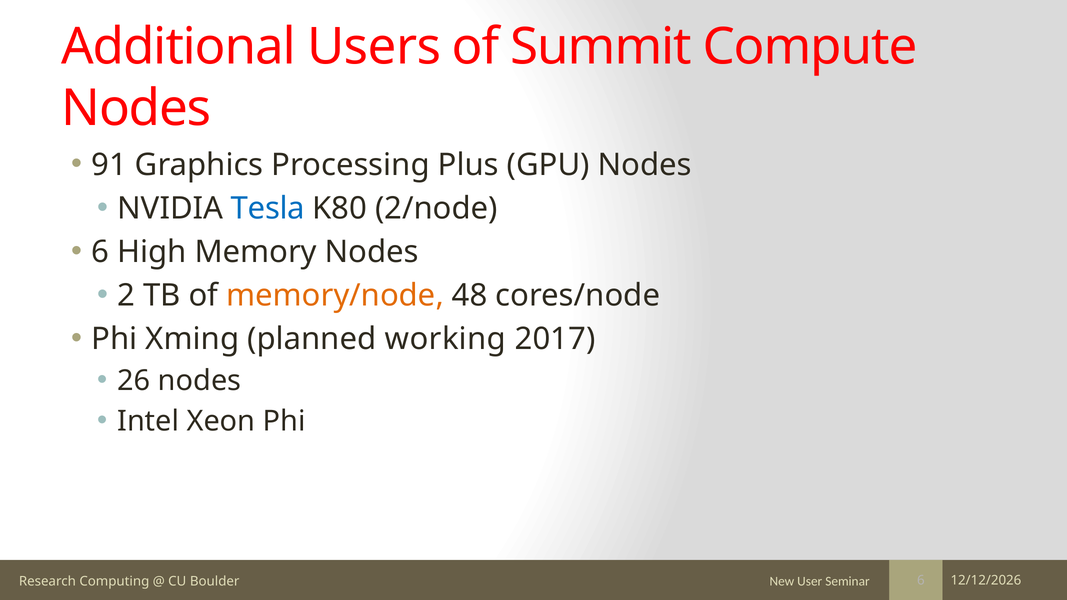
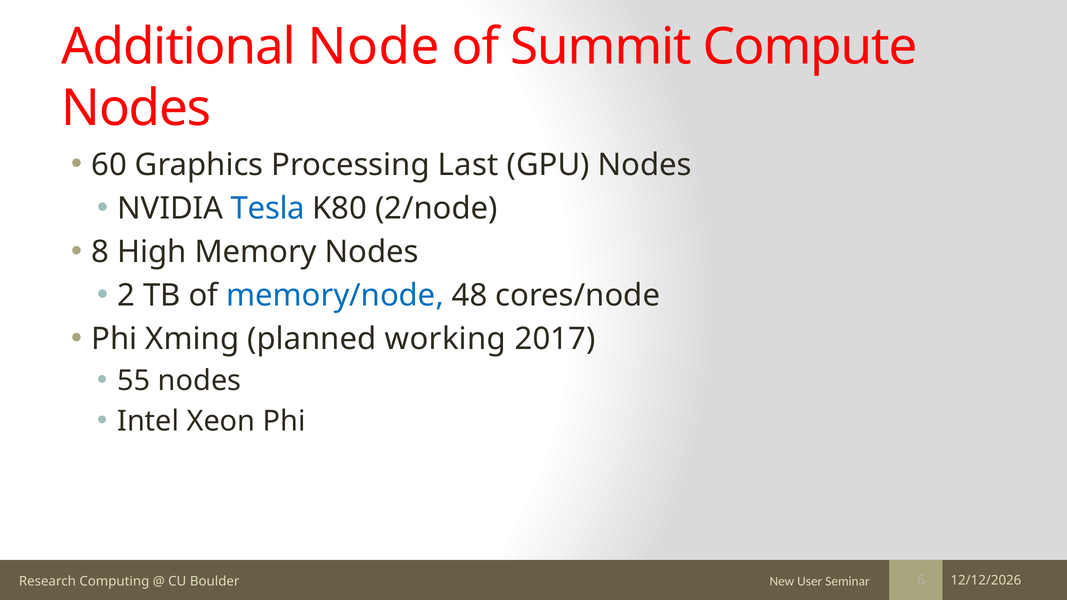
Users: Users -> Node (374, 47)
91: 91 -> 60 (109, 165)
Plus: Plus -> Last (468, 165)
6: 6 -> 8 (100, 252)
memory/node colour: orange -> blue (335, 296)
26: 26 -> 55 (134, 381)
